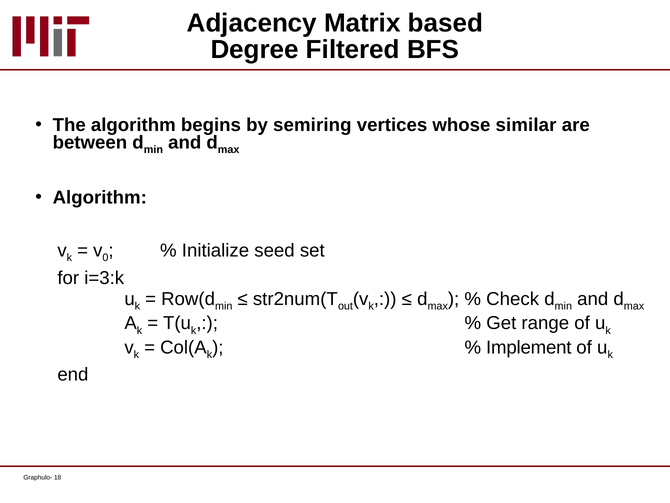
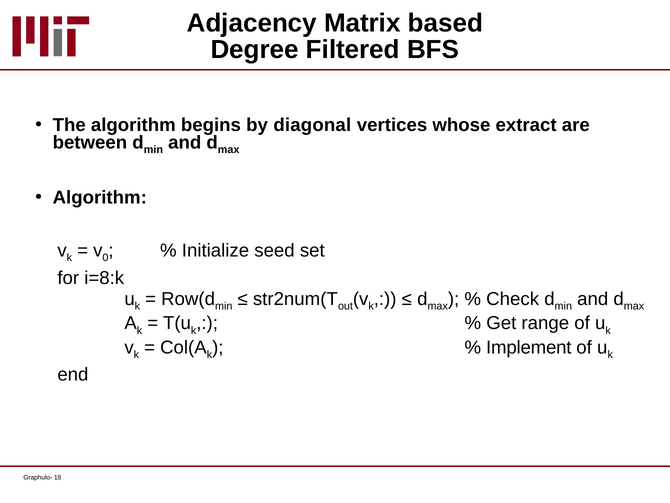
semiring: semiring -> diagonal (312, 125)
similar: similar -> extract (526, 125)
i=3:k: i=3:k -> i=8:k (104, 278)
